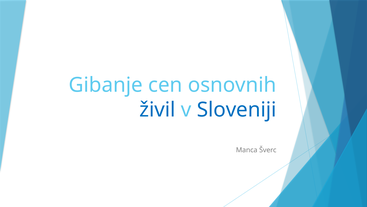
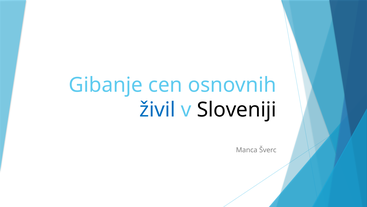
Sloveniji colour: blue -> black (237, 110)
